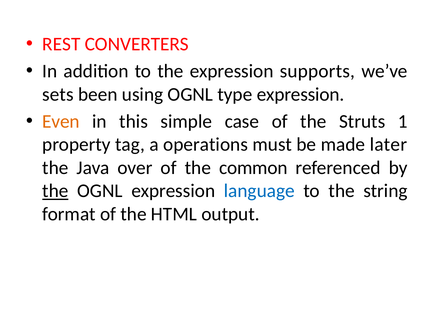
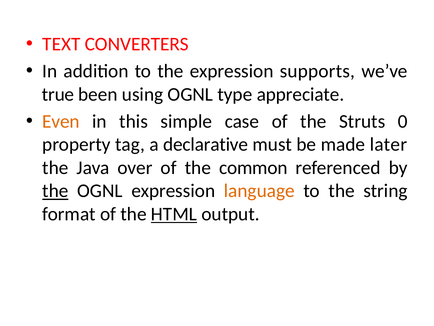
REST: REST -> TEXT (61, 44)
sets: sets -> true (58, 94)
type expression: expression -> appreciate (301, 94)
1: 1 -> 0 (403, 121)
operations: operations -> declarative (206, 144)
language colour: blue -> orange (259, 191)
HTML underline: none -> present (174, 214)
